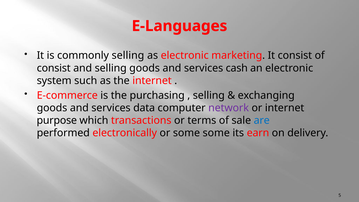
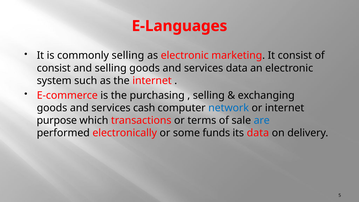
services cash: cash -> data (237, 68)
data: data -> cash (144, 108)
network colour: purple -> blue (229, 108)
some some: some -> funds (216, 133)
its earn: earn -> data (258, 133)
